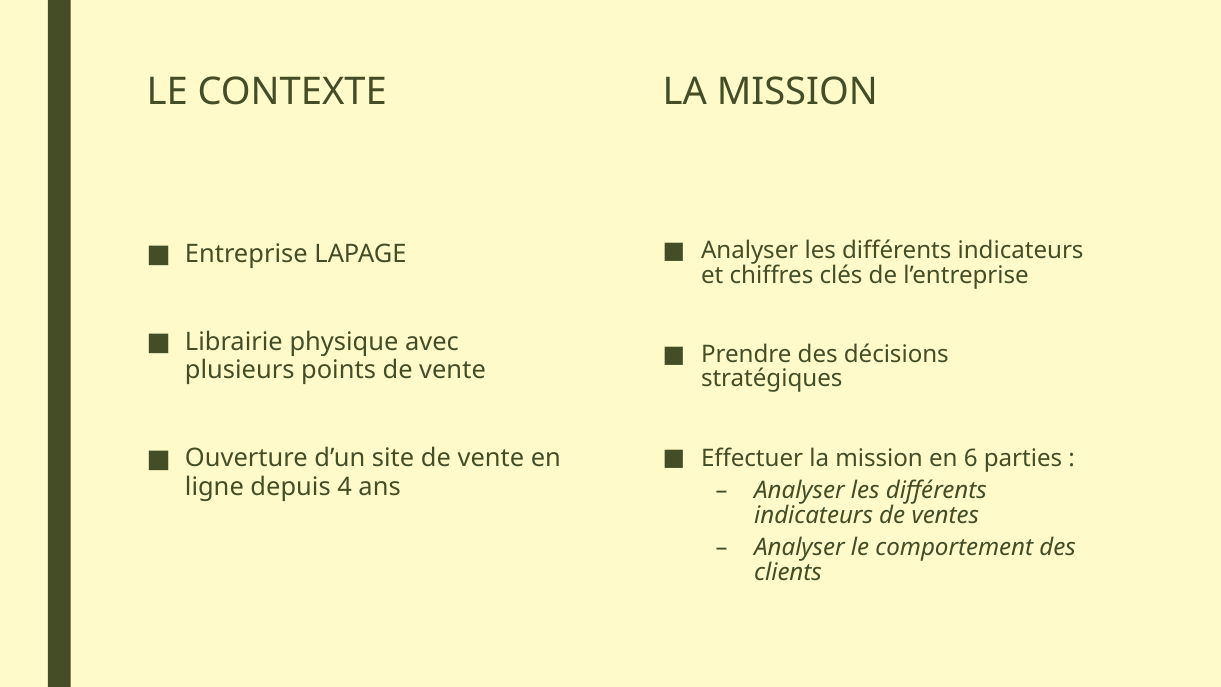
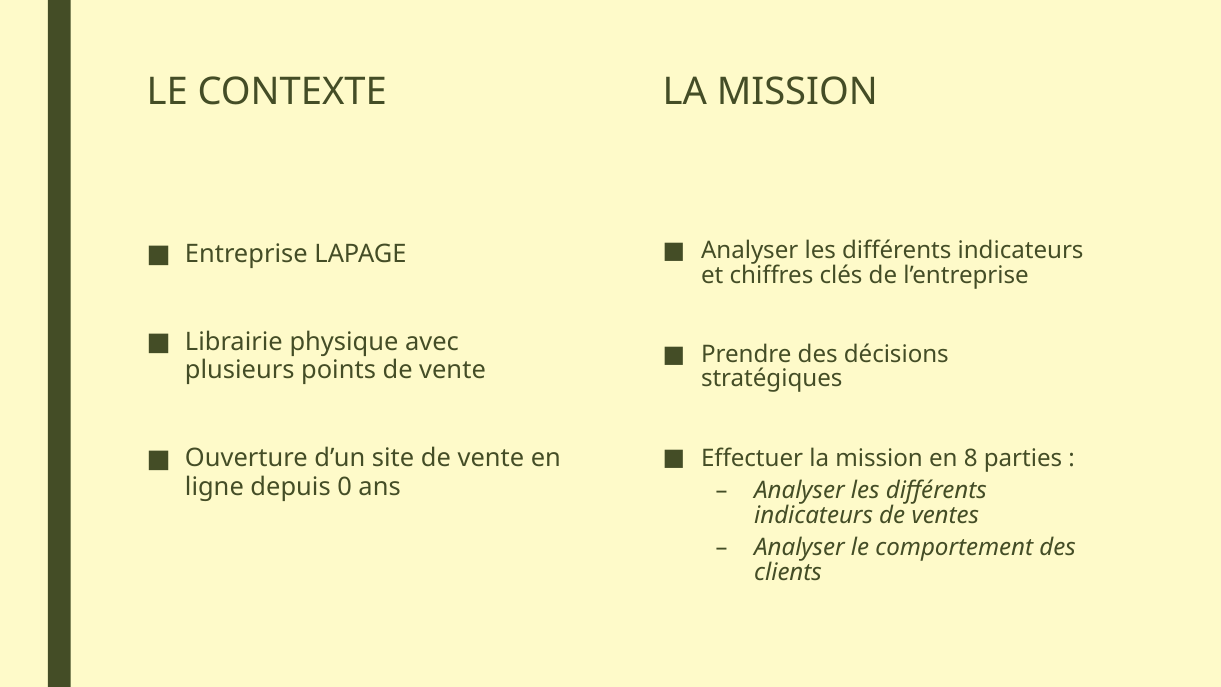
6: 6 -> 8 (971, 458)
4: 4 -> 0 (345, 487)
